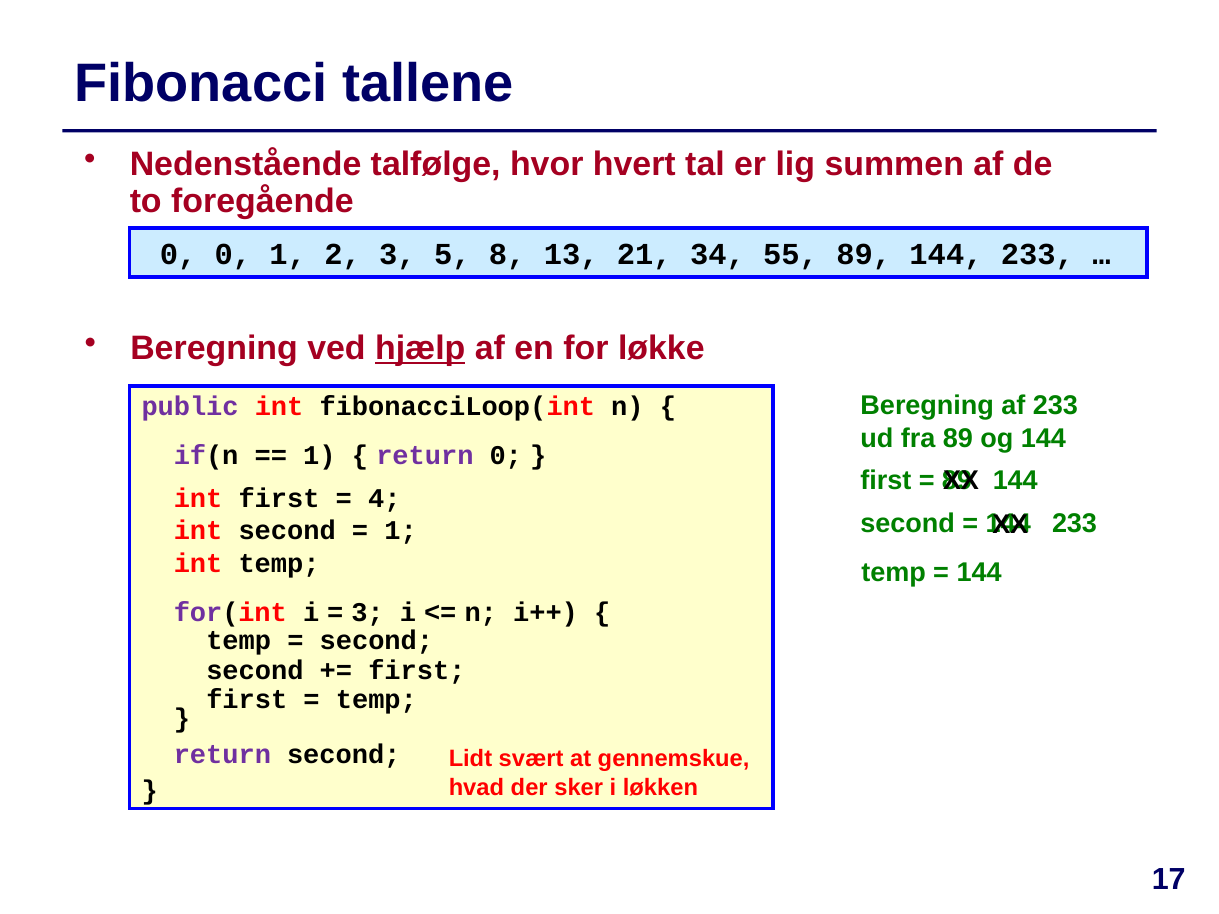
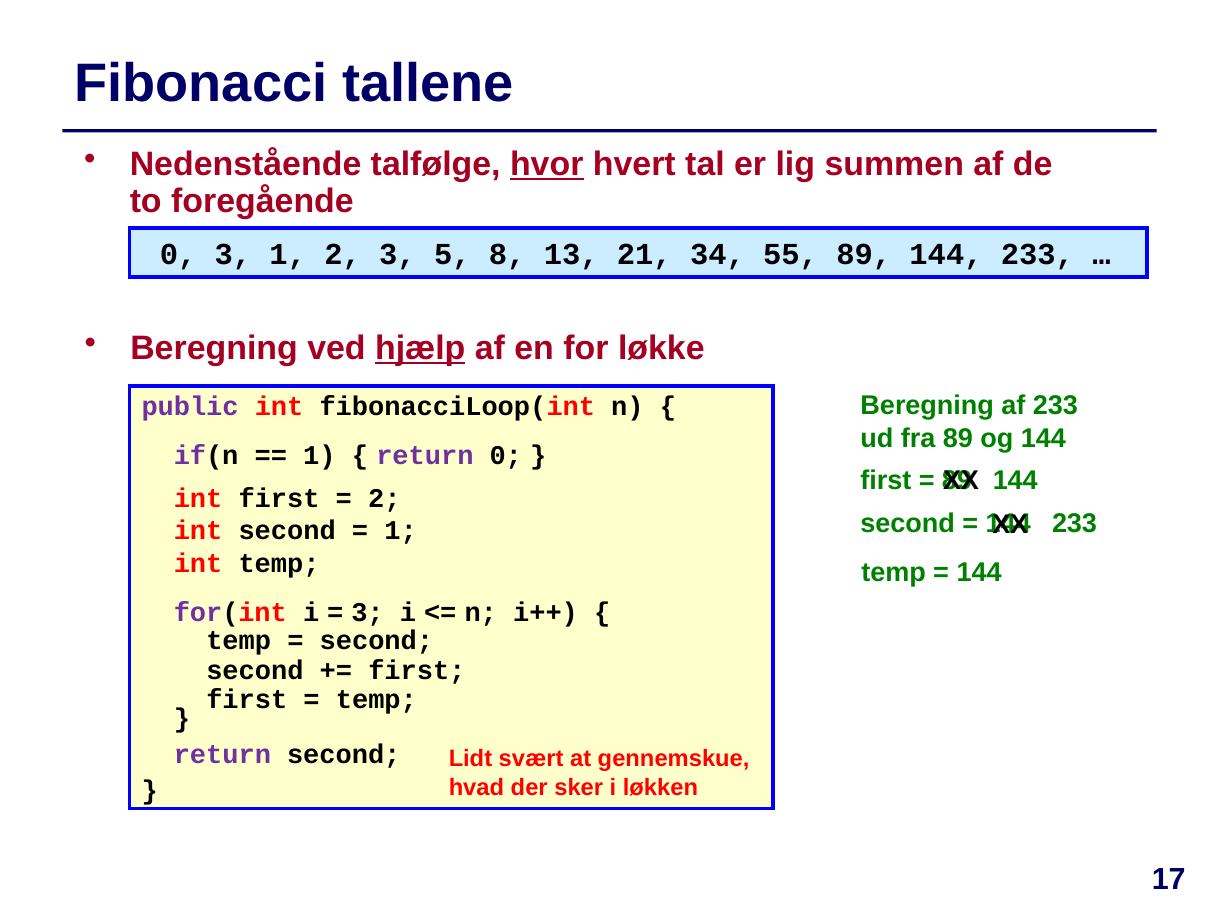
hvor underline: none -> present (547, 164)
0 0: 0 -> 3 (233, 255)
4: 4 -> 2 (384, 499)
